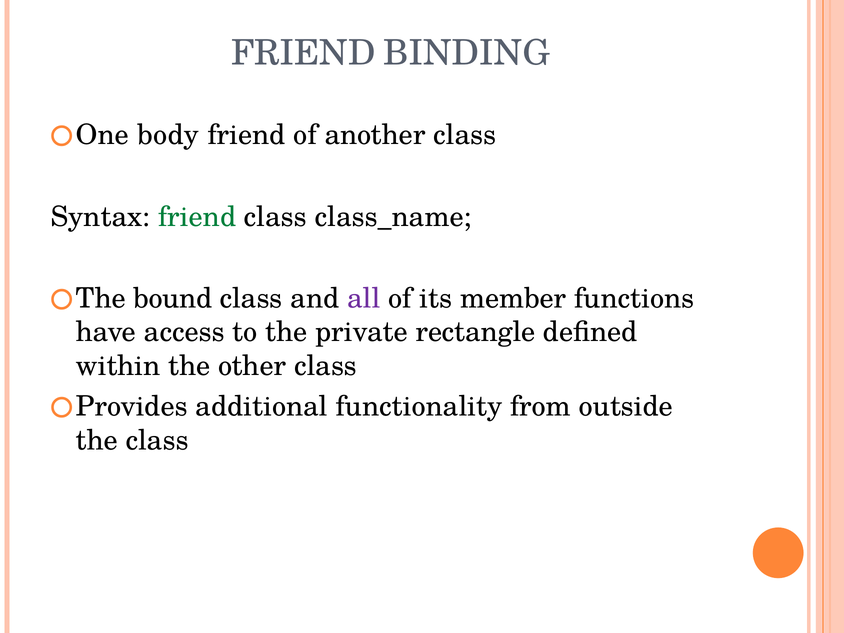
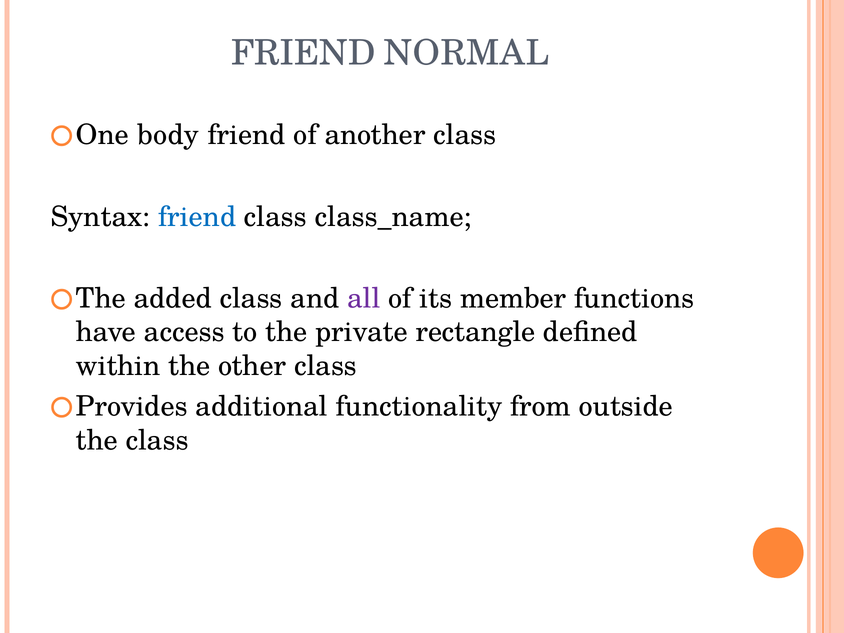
BINDING: BINDING -> NORMAL (467, 53)
friend colour: green -> blue (197, 217)
bound: bound -> added (173, 298)
